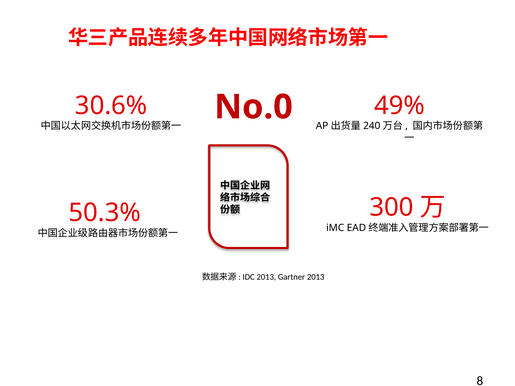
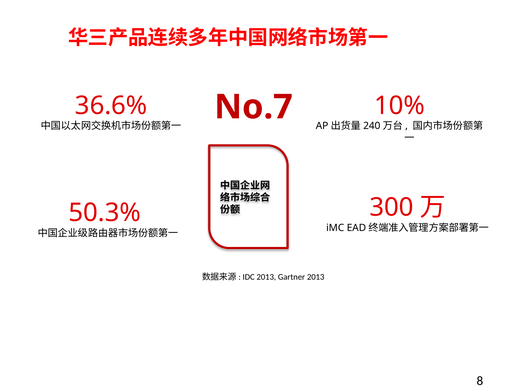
49%: 49% -> 10% (400, 106)
30.6%: 30.6% -> 36.6% (111, 106)
No.0: No.0 -> No.7 (253, 107)
